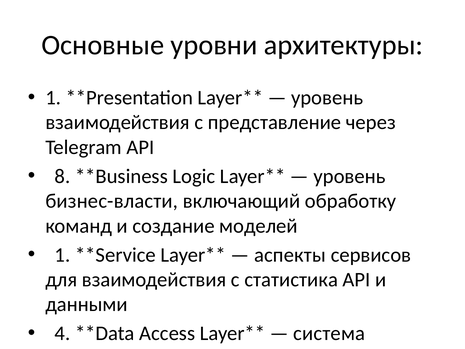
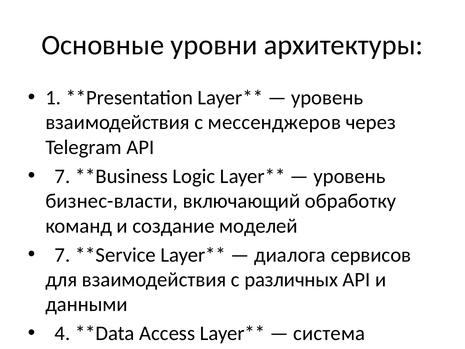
представление: представление -> мессенджеров (274, 122)
8: 8 -> 7 (62, 176)
1: 1 -> 7 (62, 255)
аспекты: аспекты -> диалога (290, 255)
статистика: статистика -> различных (291, 279)
